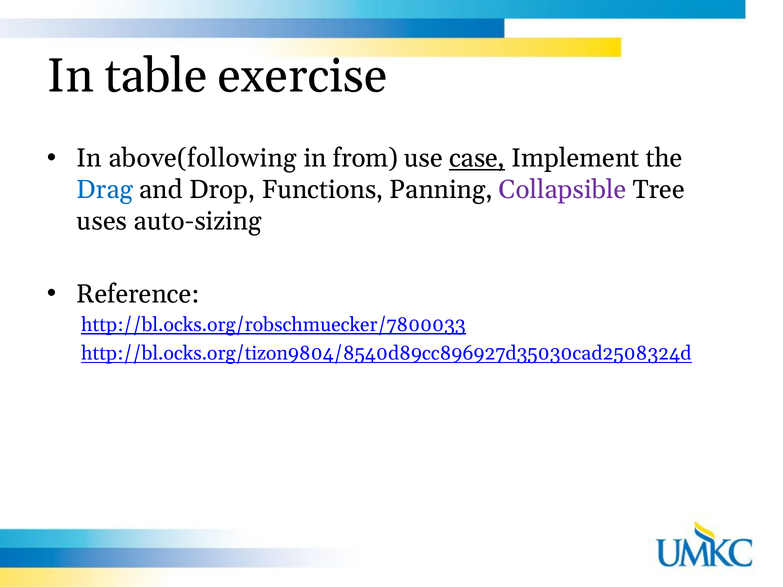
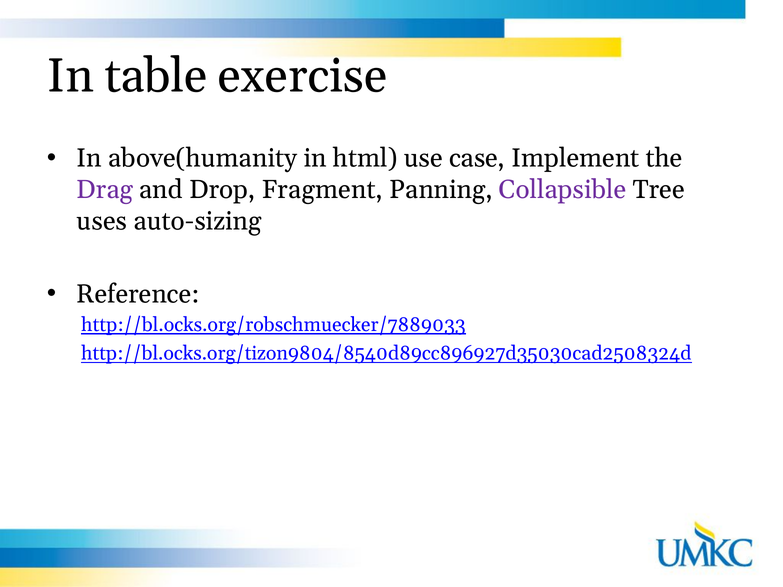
above(following: above(following -> above(humanity (203, 158)
from: from -> html (365, 158)
case underline: present -> none (477, 158)
Drag colour: blue -> purple (105, 190)
Functions: Functions -> Fragment (322, 190)
http://bl.ocks.org/robschmuecker/7800033: http://bl.ocks.org/robschmuecker/7800033 -> http://bl.ocks.org/robschmuecker/7889033 (273, 325)
